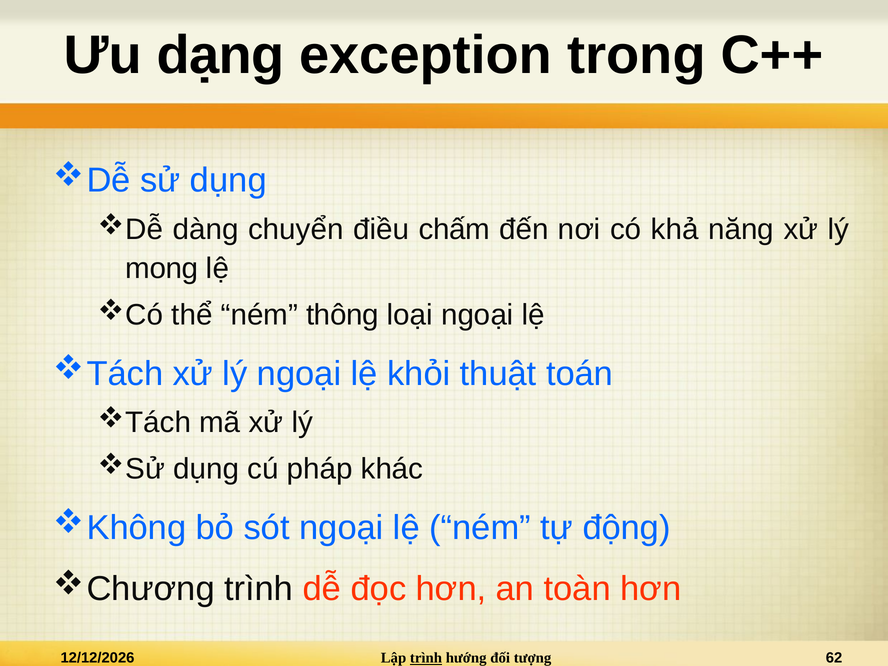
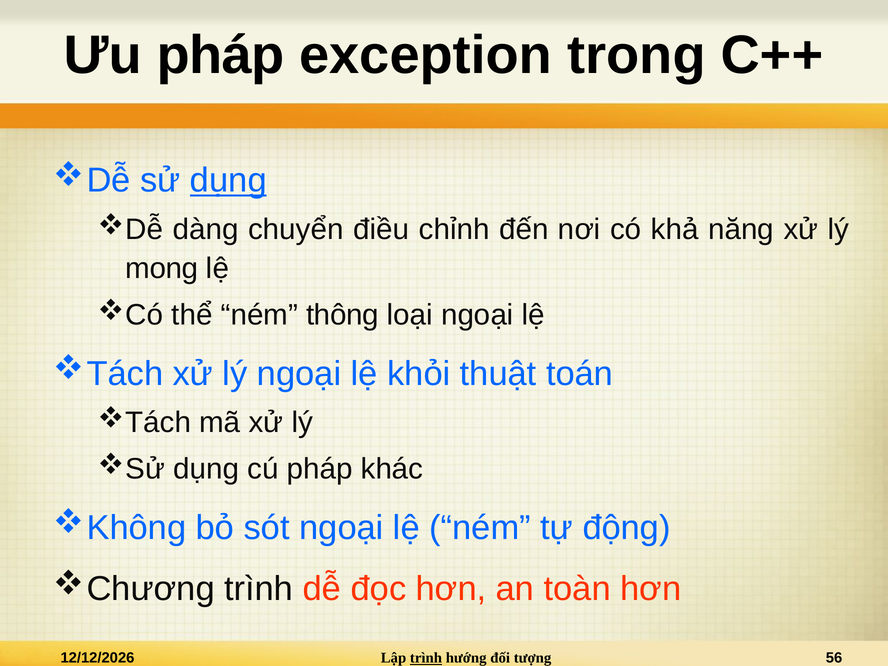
Ưu dạng: dạng -> pháp (220, 56)
dụng underline: none -> present (228, 181)
chấm: chấm -> chỉnh (454, 230)
62: 62 -> 56 (834, 658)
